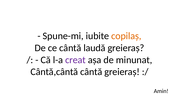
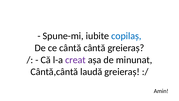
copilaș colour: orange -> blue (126, 36)
cântă laudă: laudă -> cântă (94, 48)
Cântă,cântă cântă: cântă -> laudă (91, 72)
